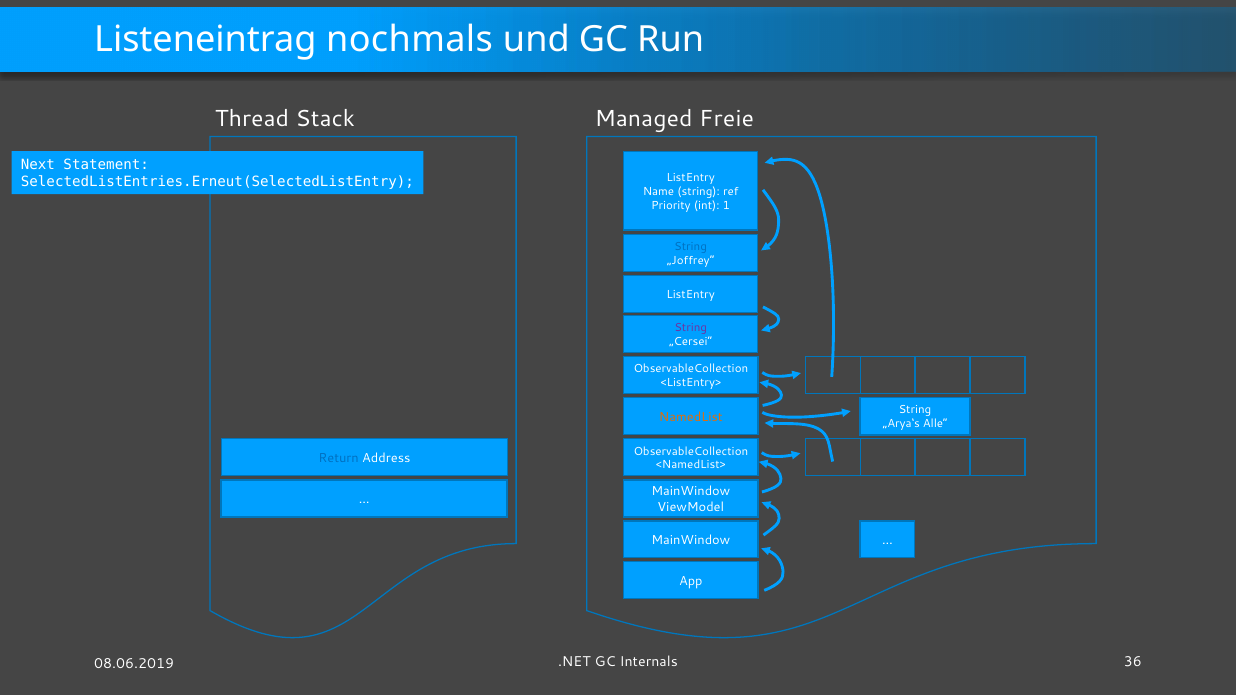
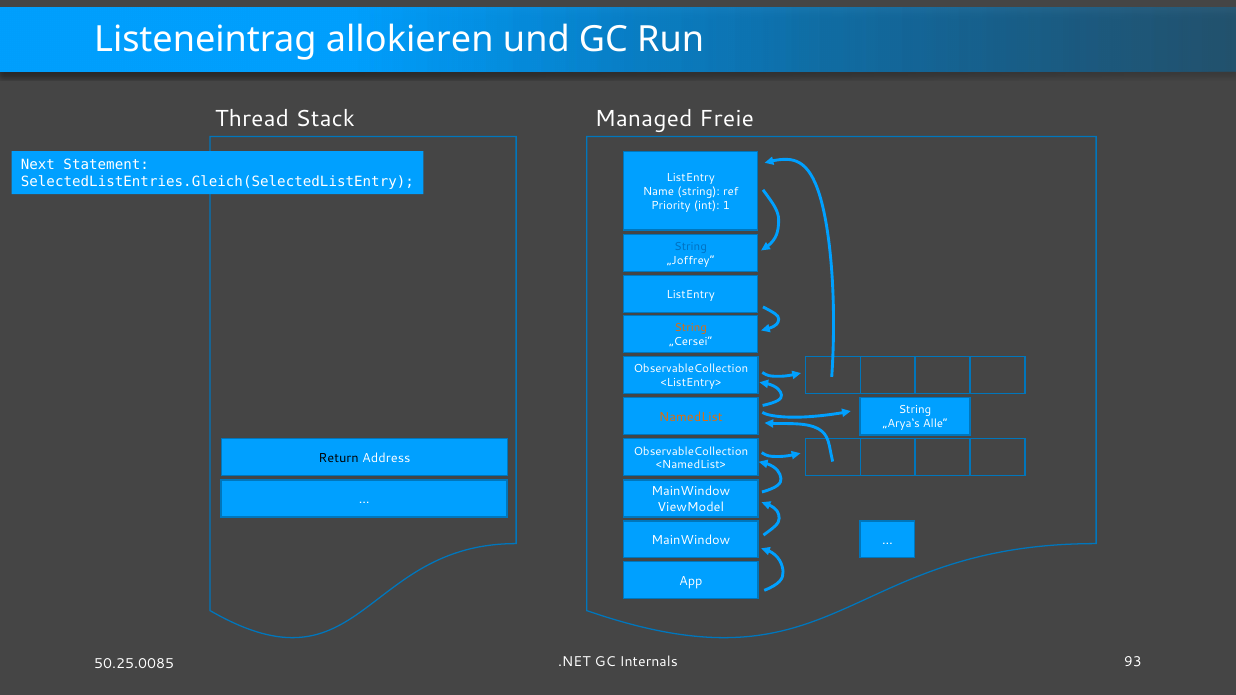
nochmals: nochmals -> allokieren (410, 40)
SelectedListEntries.Erneut(SelectedListEntry: SelectedListEntries.Erneut(SelectedListEntry -> SelectedListEntries.Gleich(SelectedListEntry (217, 182)
String colour: purple -> orange (691, 328)
Return colour: blue -> black (339, 458)
36: 36 -> 93 (1133, 662)
08.06.2019: 08.06.2019 -> 50.25.0085 (134, 664)
